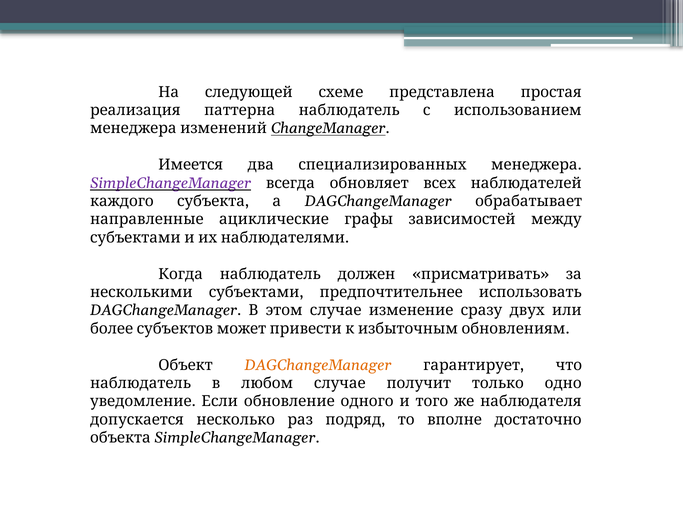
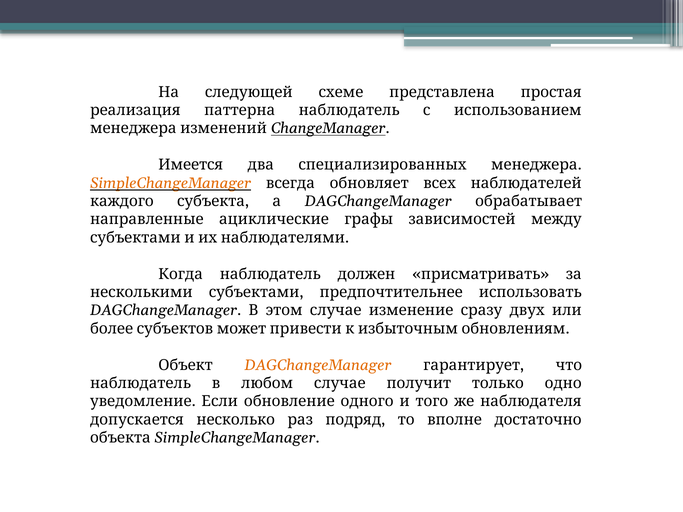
SimpleChangeManager colour: purple -> orange (171, 183)
